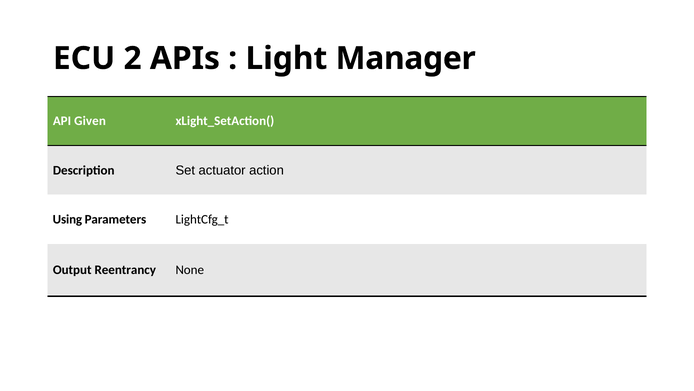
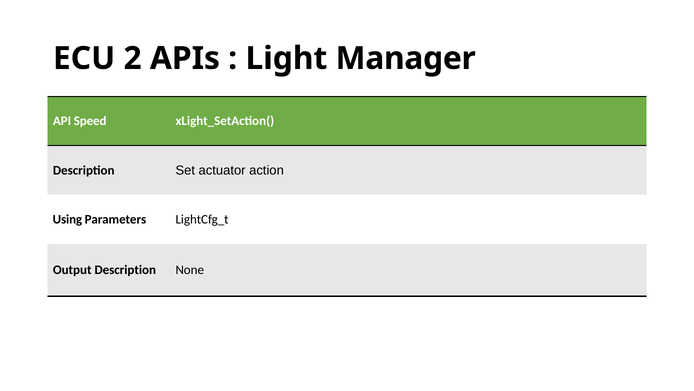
Given: Given -> Speed (90, 121)
Output Reentrancy: Reentrancy -> Description (125, 270)
